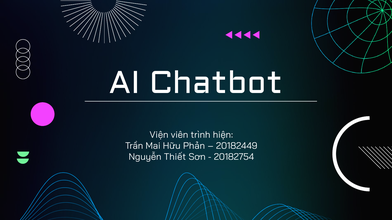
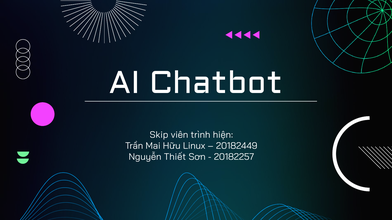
Viện: Viện -> Skip (159, 135)
Phản: Phản -> Linux (194, 146)
20182754: 20182754 -> 20182257 (234, 157)
